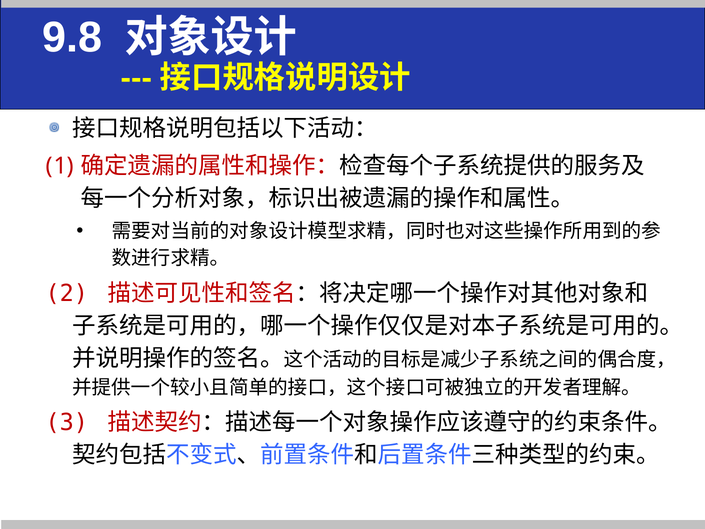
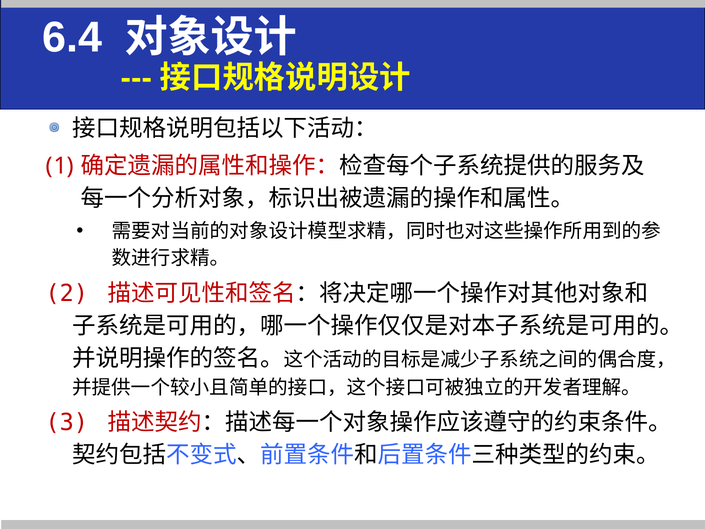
9.8: 9.8 -> 6.4 (72, 37)
